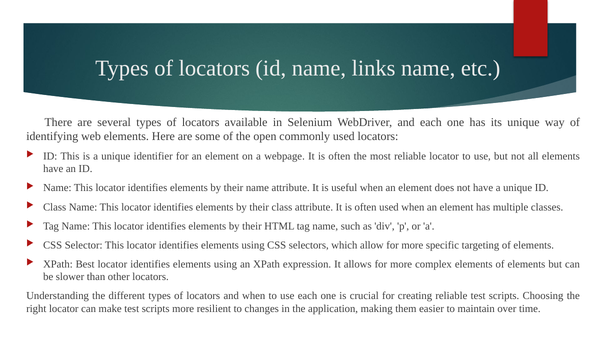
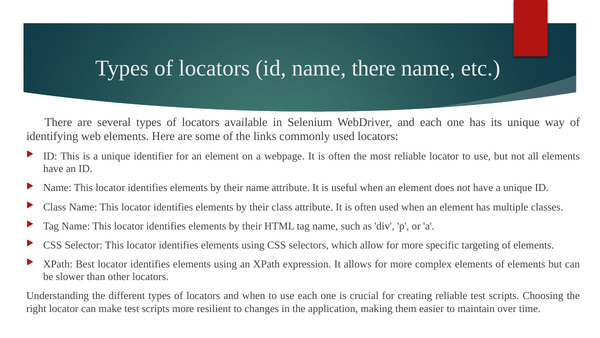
name links: links -> there (374, 68)
open: open -> links (265, 136)
